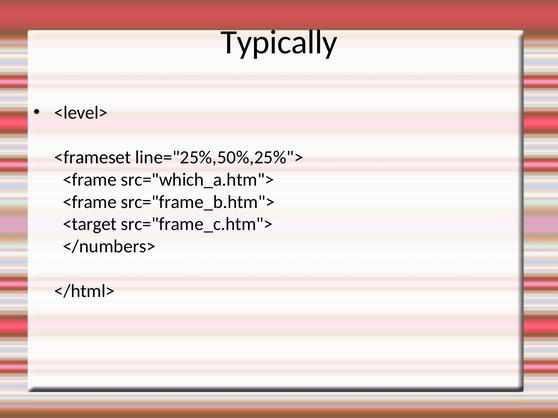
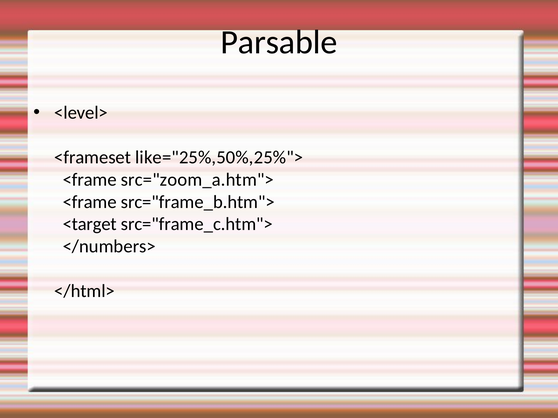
Typically: Typically -> Parsable (279, 42)
line="25%,50%,25%">: line="25%,50%,25%"> -> like="25%,50%,25%"> (219, 157)
src="which_a.htm">: src="which_a.htm"> -> src="zoom_a.htm"> (197, 180)
